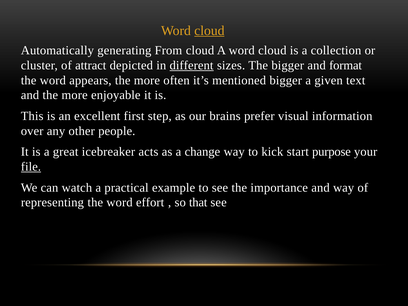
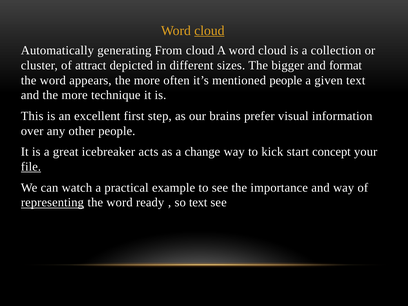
different underline: present -> none (192, 65)
mentioned bigger: bigger -> people (286, 80)
enjoyable: enjoyable -> technique (116, 95)
purpose: purpose -> concept (331, 152)
representing underline: none -> present (52, 203)
effort: effort -> ready (150, 203)
so that: that -> text (198, 203)
